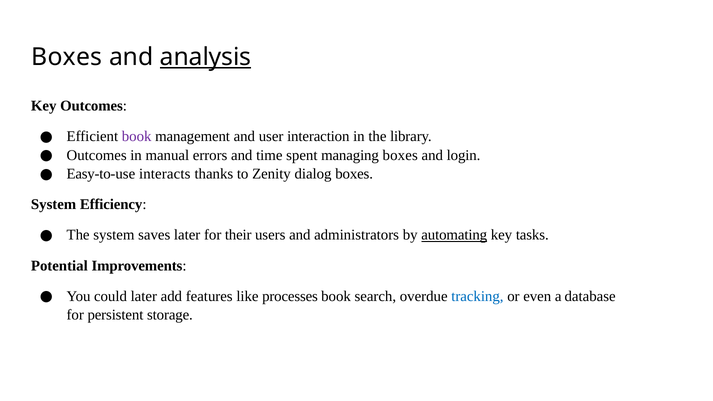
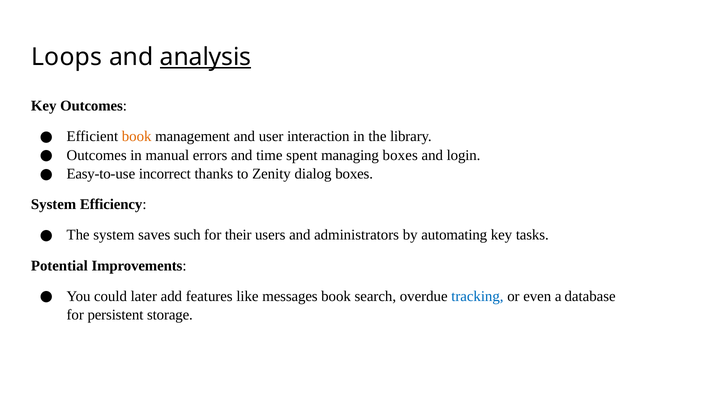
Boxes: Boxes -> Loops (67, 57)
book colour: purple -> orange (137, 136)
interacts: interacts -> incorrect (165, 174)
saves later: later -> such (187, 235)
automating underline: present -> none (454, 235)
processes: processes -> messages (290, 296)
